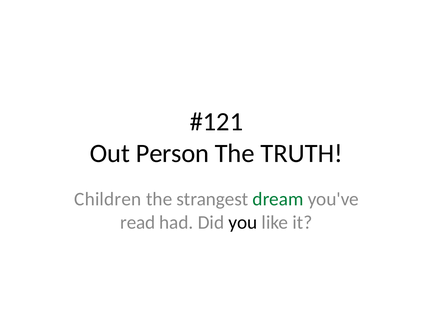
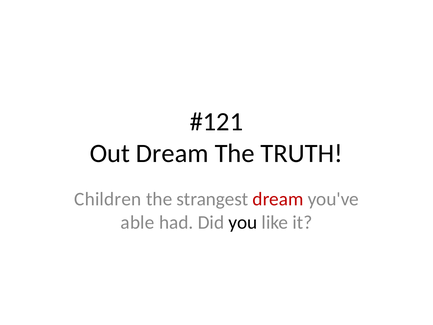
Out Person: Person -> Dream (172, 153)
dream colour: green -> red (278, 199)
read: read -> able (138, 222)
